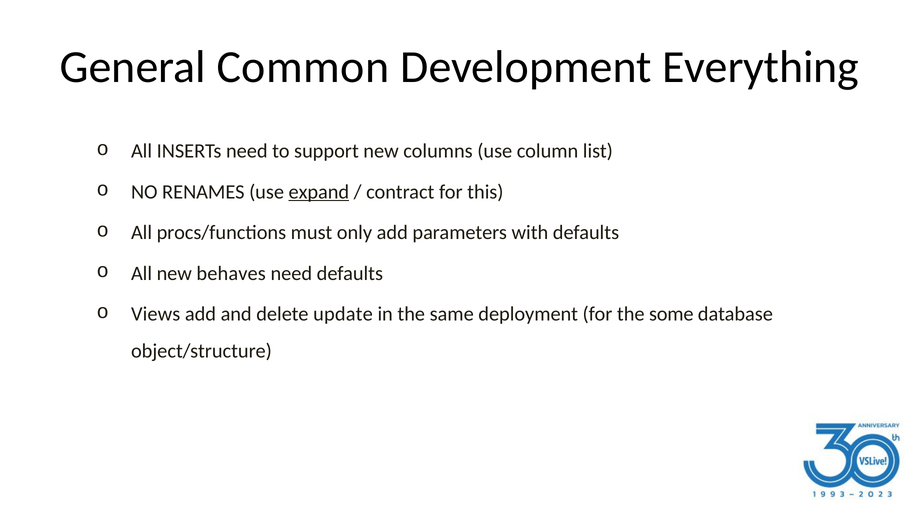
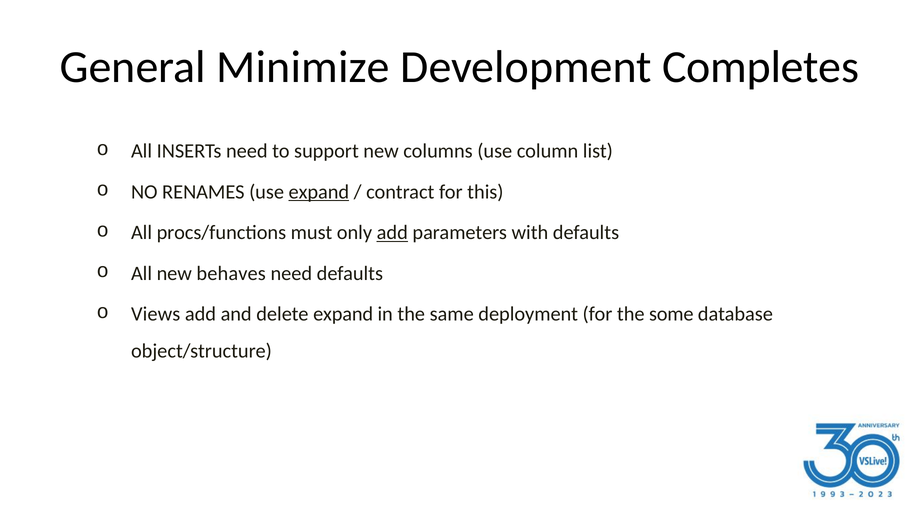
Common: Common -> Minimize (303, 67)
Everything: Everything -> Completes (761, 67)
add underline: none -> present (392, 233)
delete update: update -> expand (343, 314)
